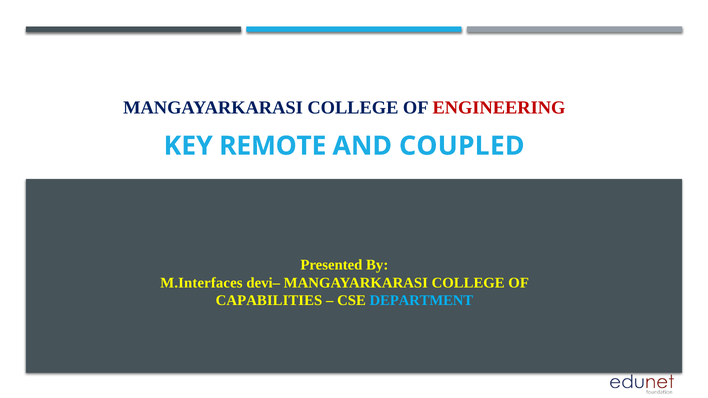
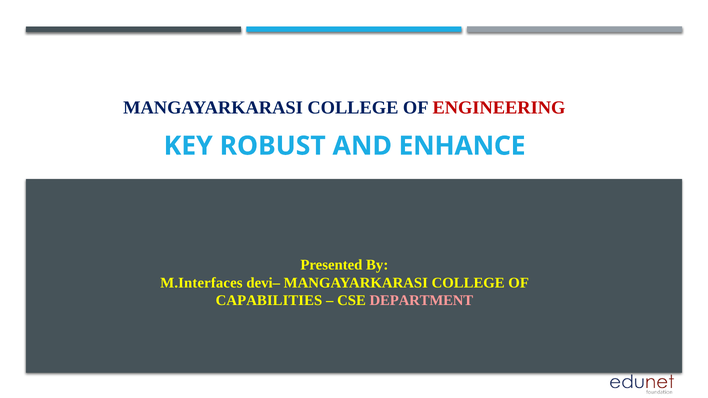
REMOTE: REMOTE -> ROBUST (273, 146)
COUPLED: COUPLED -> ENHANCE (462, 146)
DEPARTMENT colour: light blue -> pink (421, 301)
